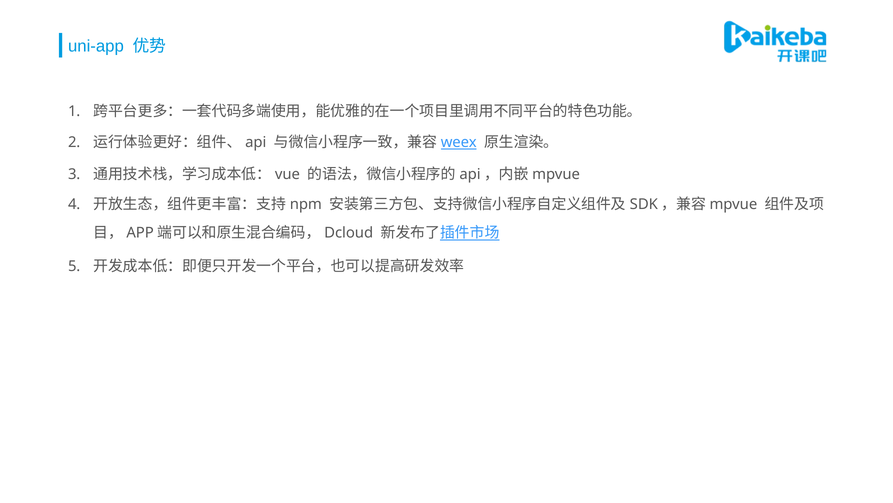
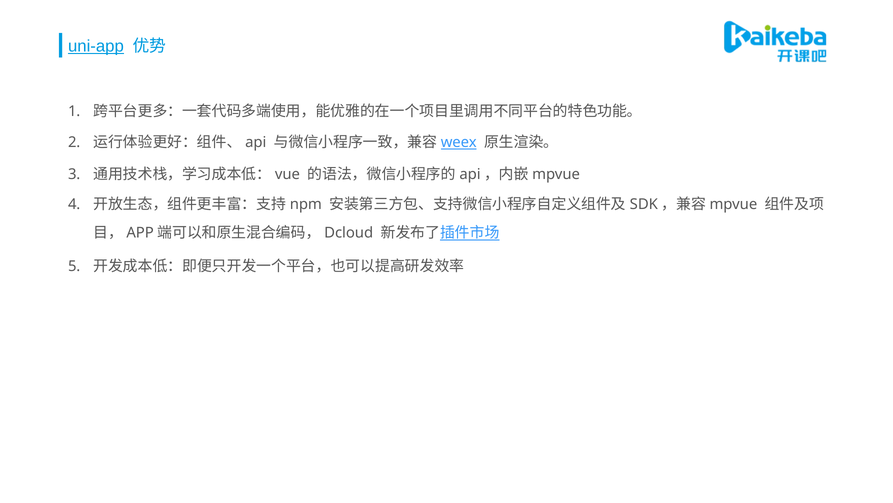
uni-app underline: none -> present (96, 46)
